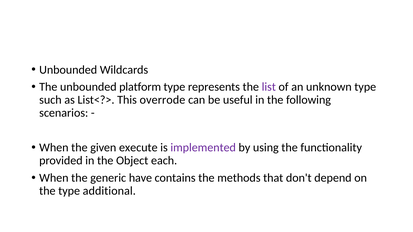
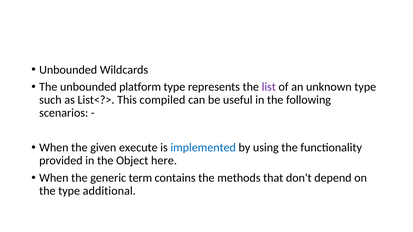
overrode: overrode -> compiled (162, 100)
implemented colour: purple -> blue (203, 148)
each: each -> here (164, 161)
have: have -> term (140, 178)
